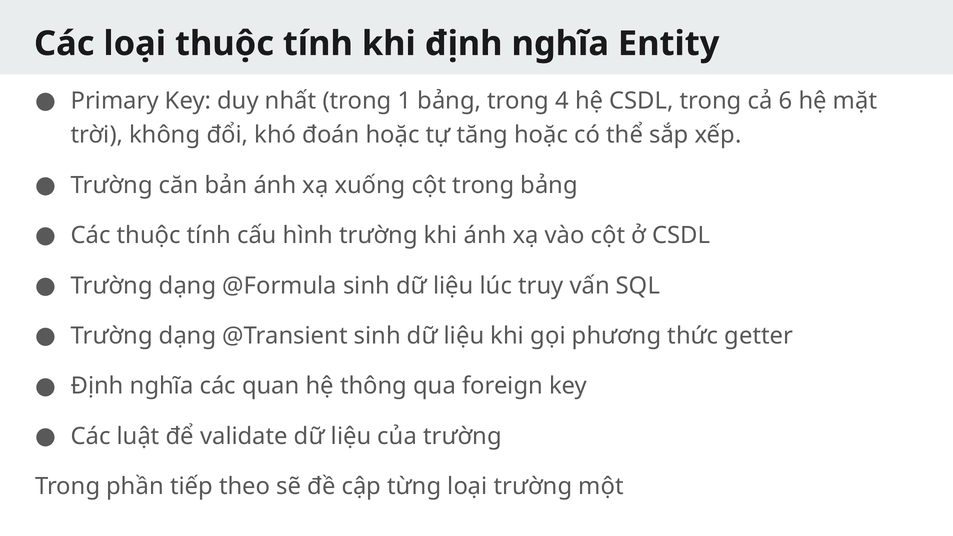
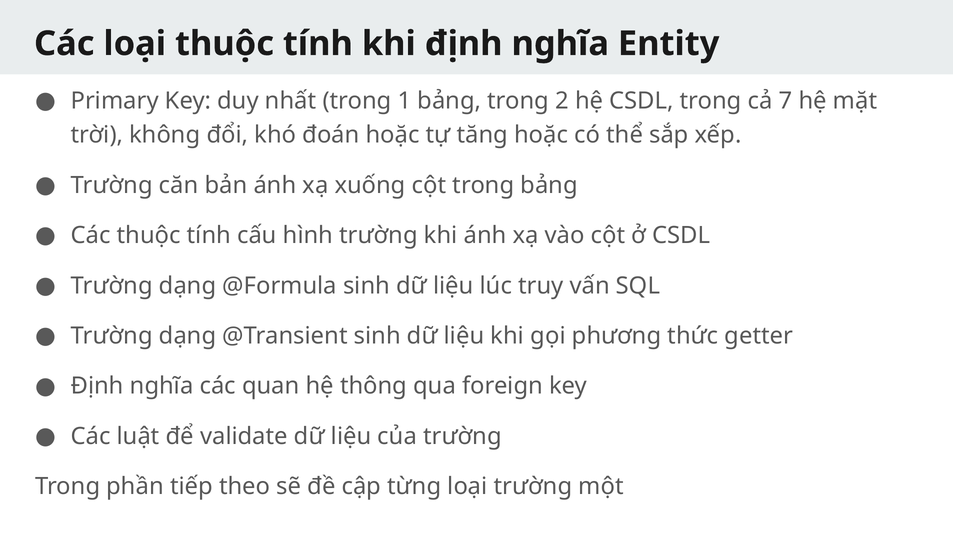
4: 4 -> 2 (562, 101)
6: 6 -> 7 (786, 101)
